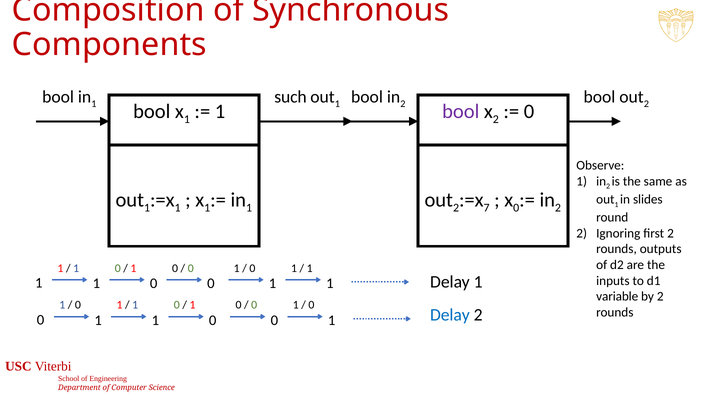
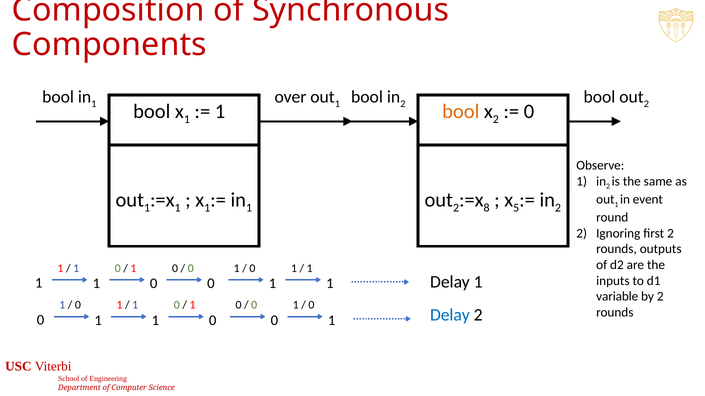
such: such -> over (290, 97)
bool colour: purple -> orange (461, 111)
7: 7 -> 8 (487, 208)
0: 0 -> 5 (516, 208)
slides: slides -> event (648, 200)
